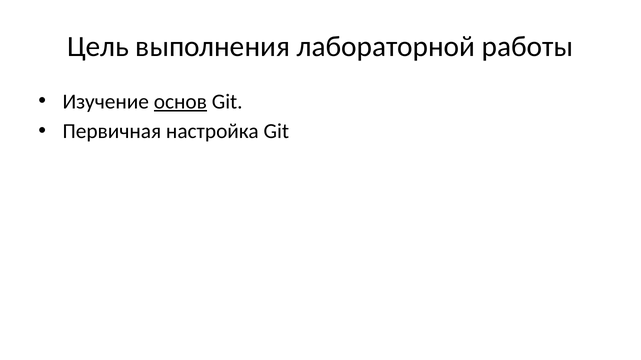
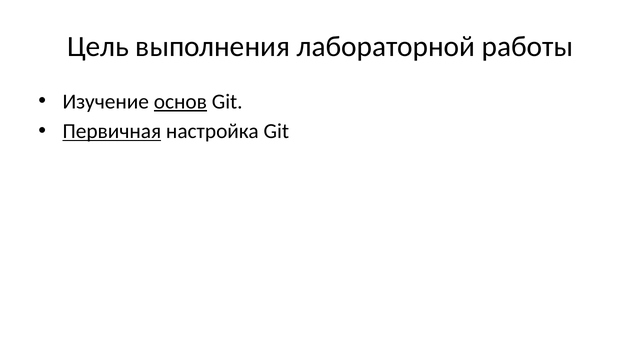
Первичная underline: none -> present (112, 132)
